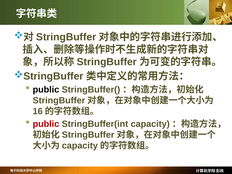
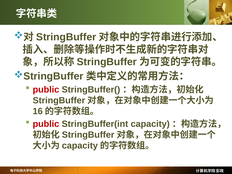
public colour: black -> red (46, 90)
